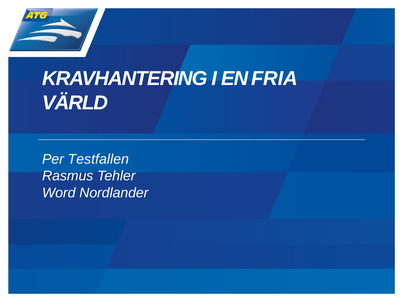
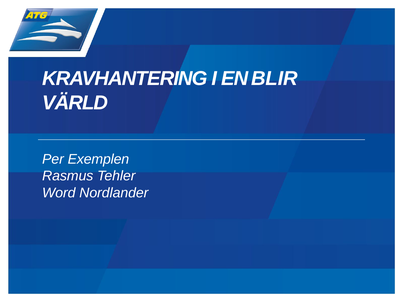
FRIA: FRIA -> BLIR (274, 79)
Testfallen: Testfallen -> Exemplen (98, 159)
